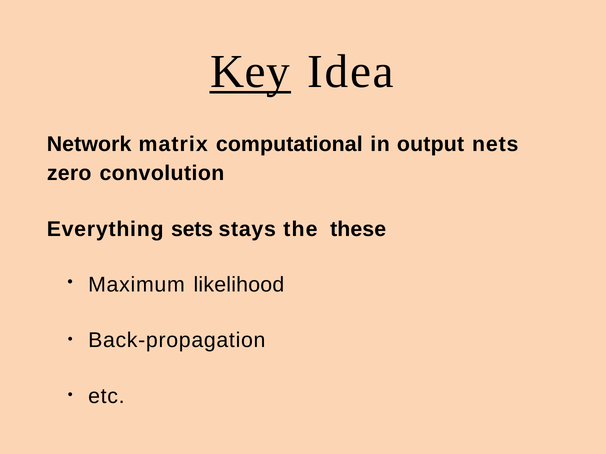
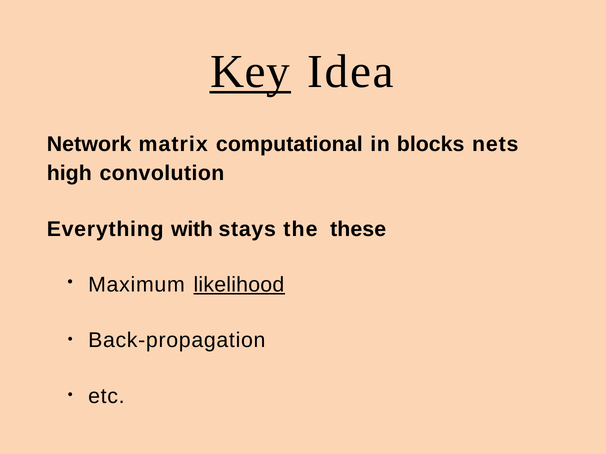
output: output -> blocks (431, 144)
zero: zero -> high (69, 174)
sets: sets -> with (192, 229)
likelihood underline: none -> present (239, 285)
